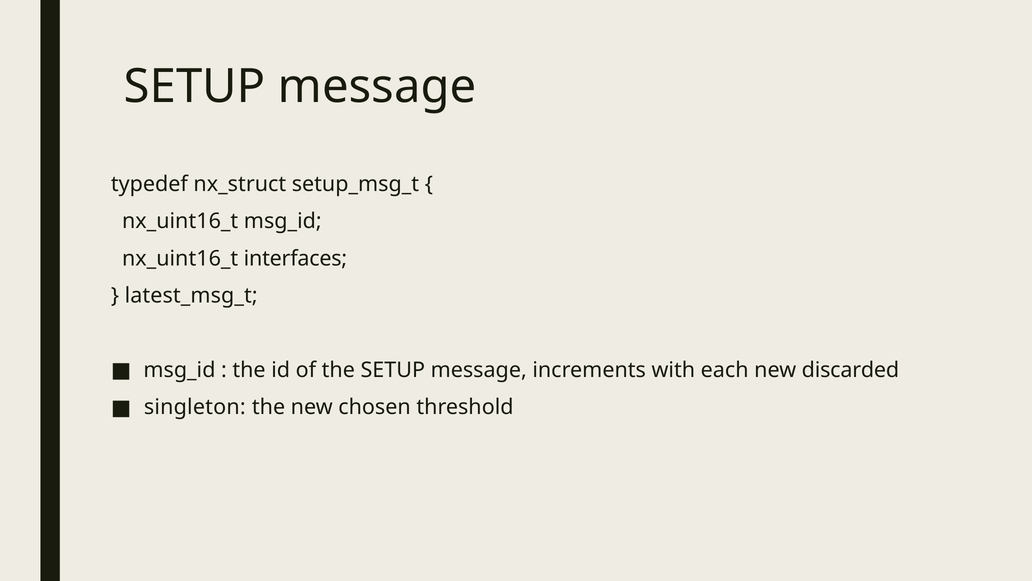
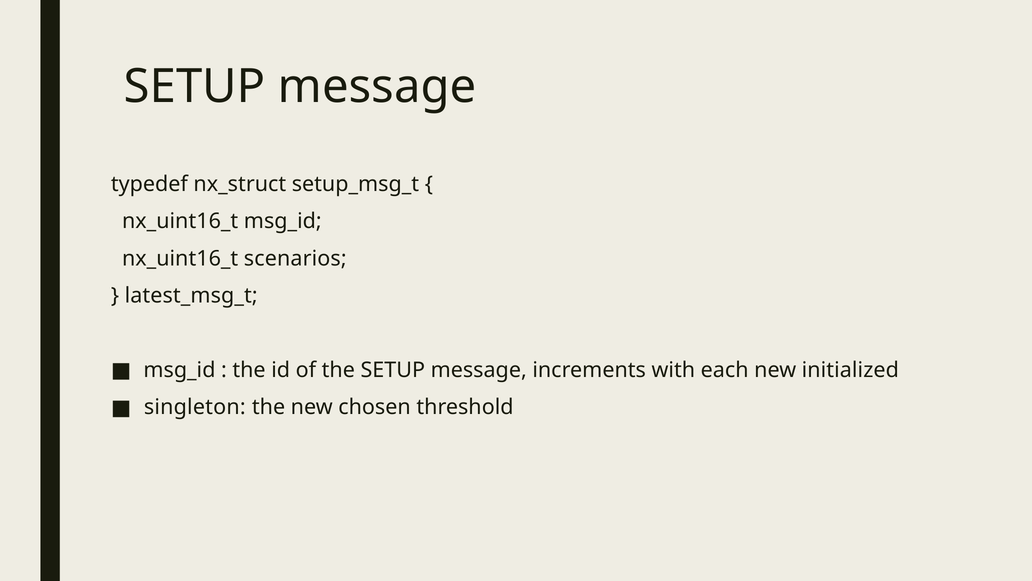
interfaces: interfaces -> scenarios (295, 258)
discarded: discarded -> initialized (850, 370)
